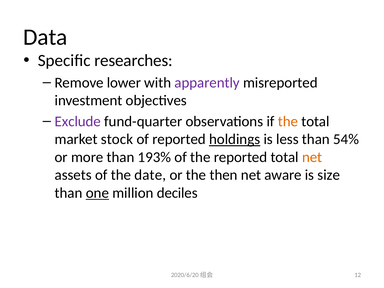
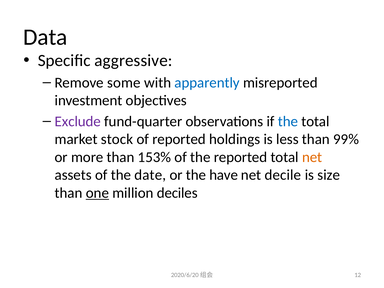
researches: researches -> aggressive (133, 61)
lower: lower -> some (124, 83)
apparently colour: purple -> blue (207, 83)
the colour: orange -> blue (288, 121)
holdings underline: present -> none (235, 139)
54%: 54% -> 99% (346, 139)
193%: 193% -> 153% (154, 157)
then: then -> have (224, 175)
aware: aware -> decile (283, 175)
